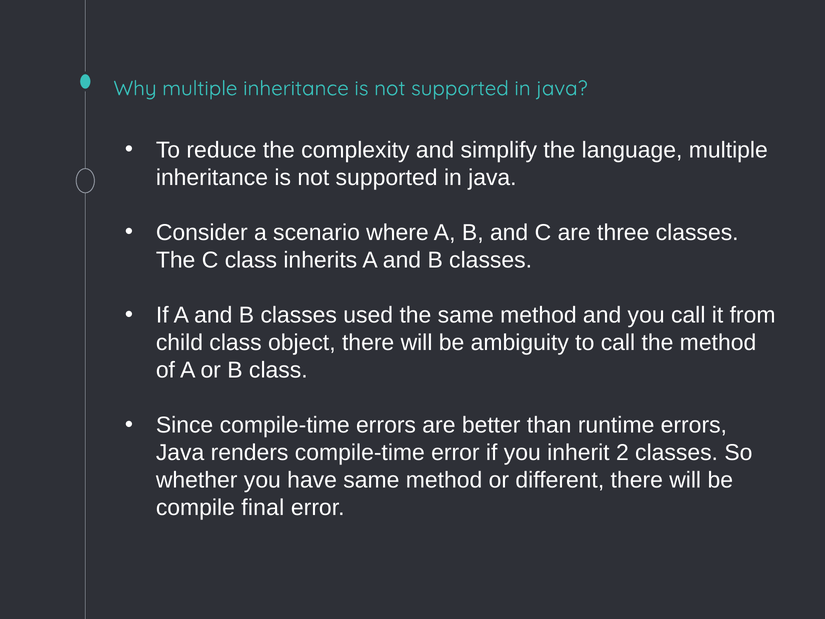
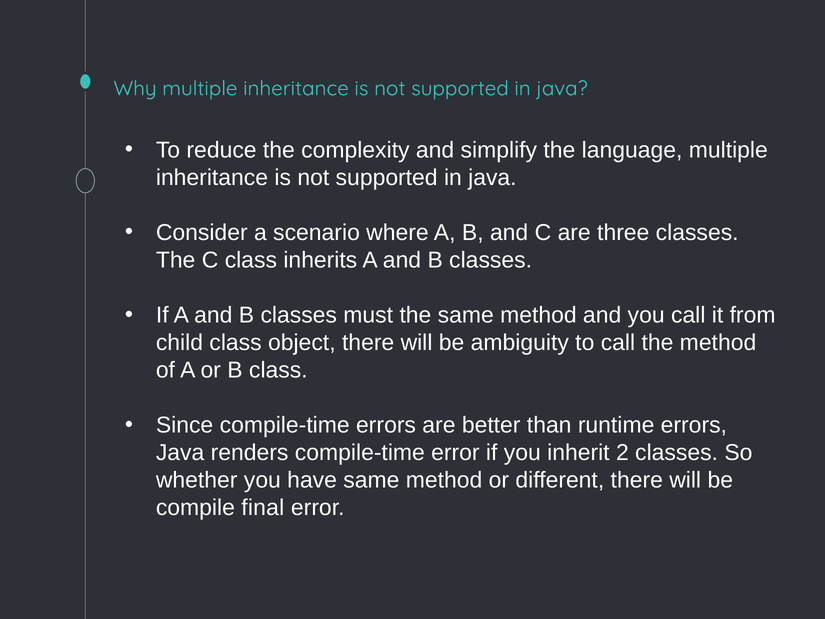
used: used -> must (368, 315)
